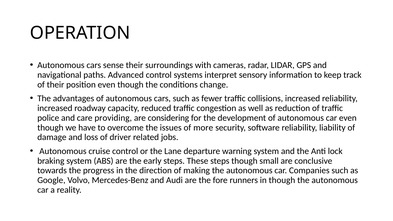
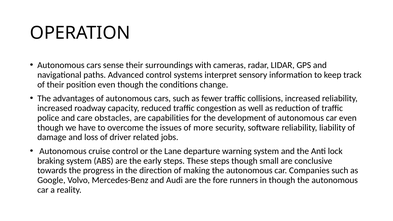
providing: providing -> obstacles (113, 118)
considering: considering -> capabilities (168, 118)
